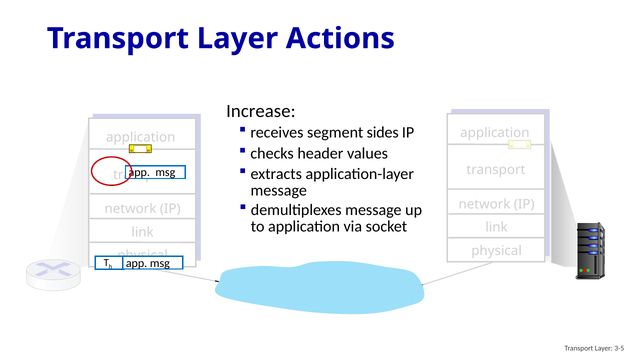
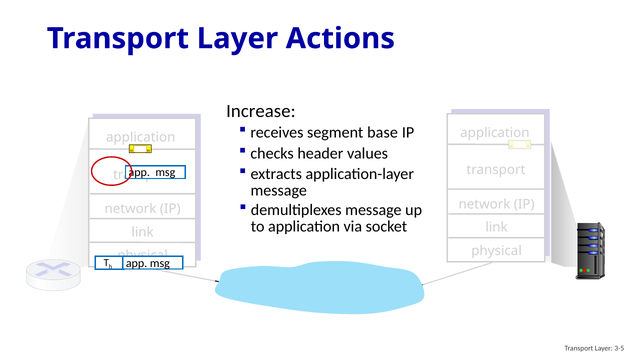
sides: sides -> base (383, 133)
